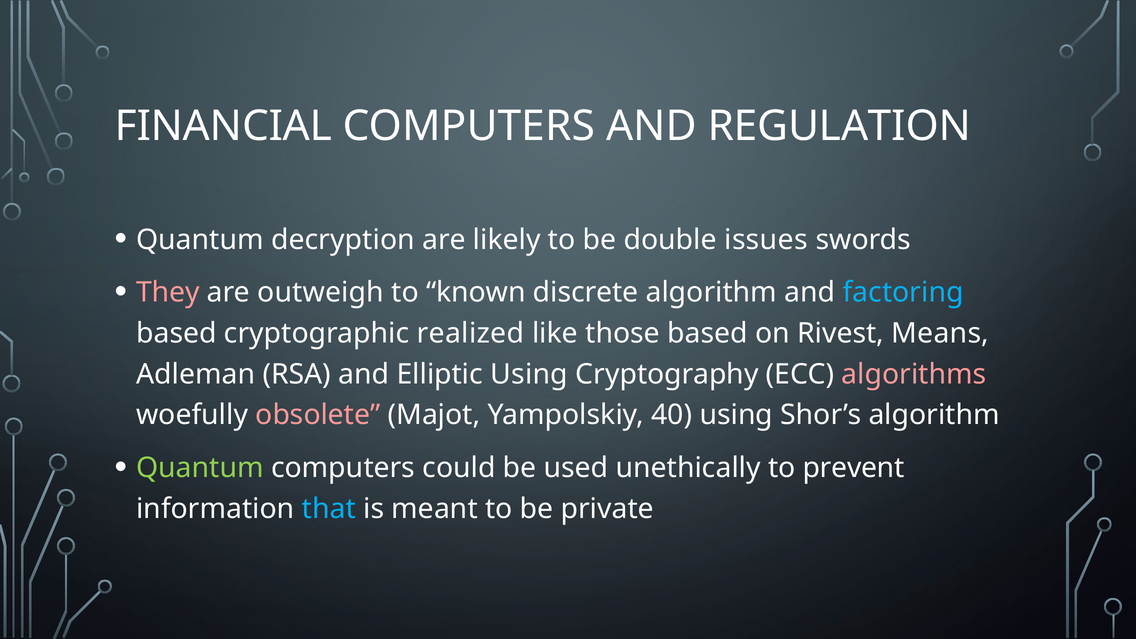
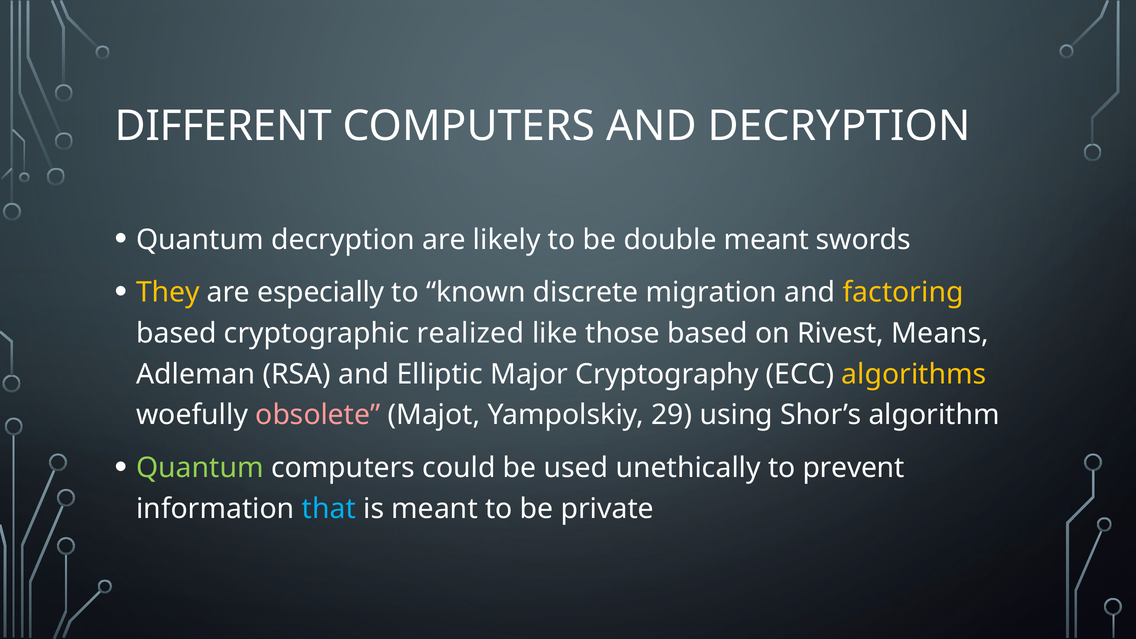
FINANCIAL: FINANCIAL -> DIFFERENT (223, 126)
AND REGULATION: REGULATION -> DECRYPTION (839, 126)
double issues: issues -> meant (766, 240)
They colour: pink -> yellow (168, 292)
outweigh: outweigh -> especially (321, 292)
discrete algorithm: algorithm -> migration (711, 292)
factoring colour: light blue -> yellow (903, 292)
Elliptic Using: Using -> Major (529, 374)
algorithms colour: pink -> yellow (914, 374)
40: 40 -> 29 (672, 415)
